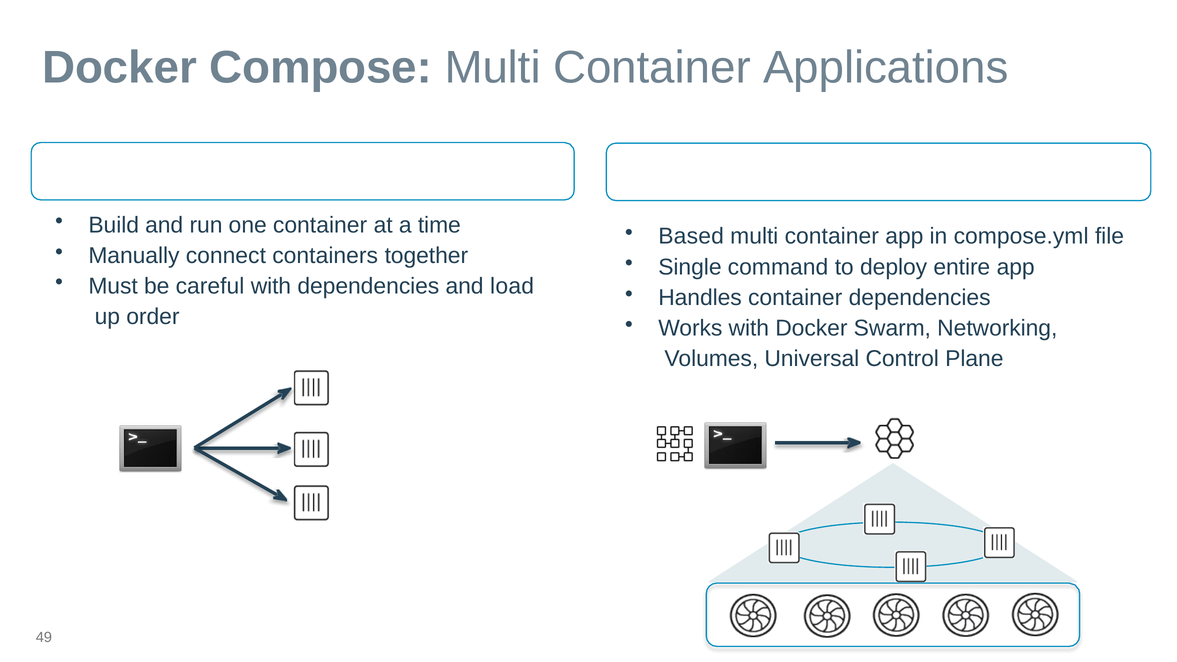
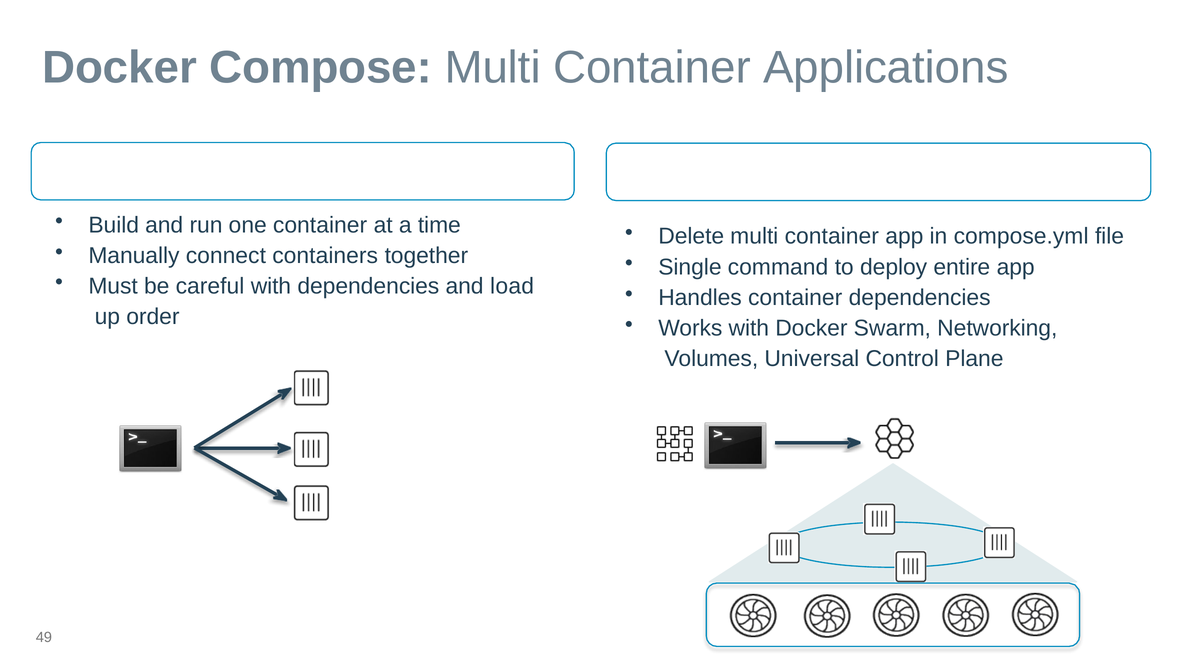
Based: Based -> Delete (691, 236)
